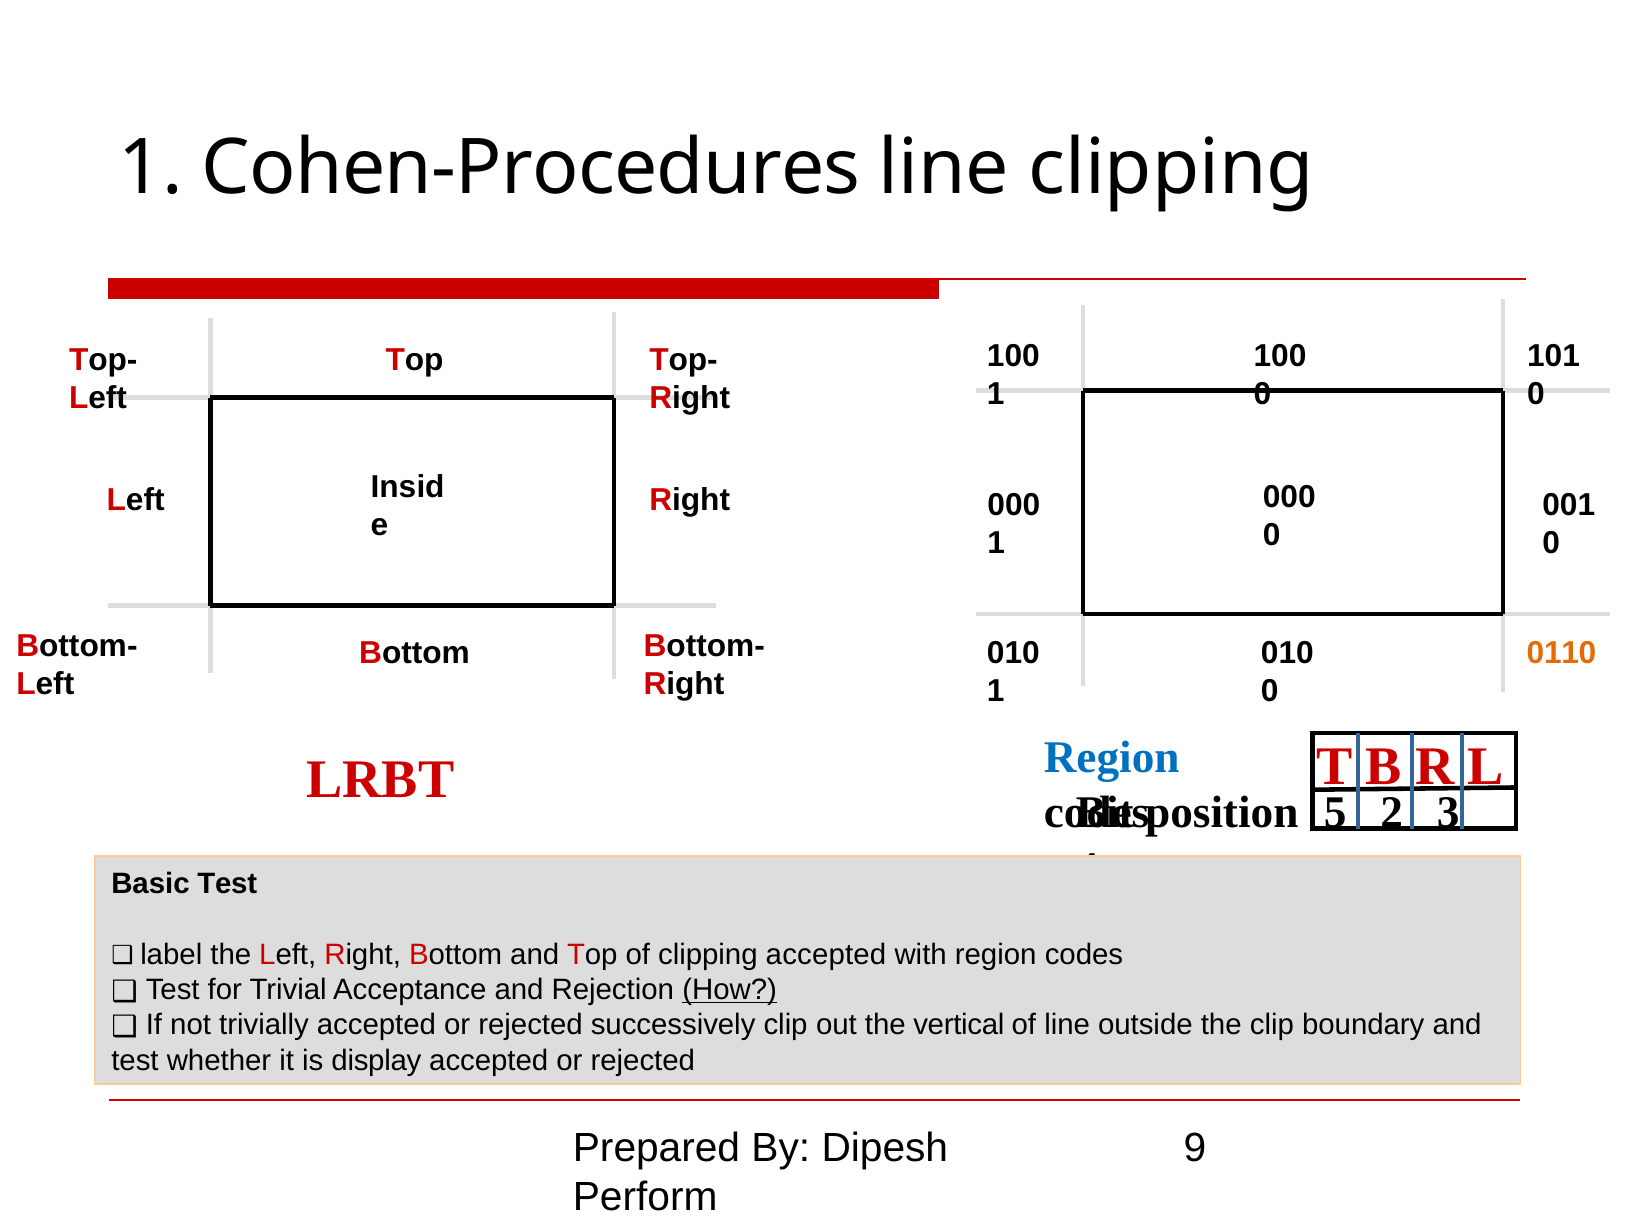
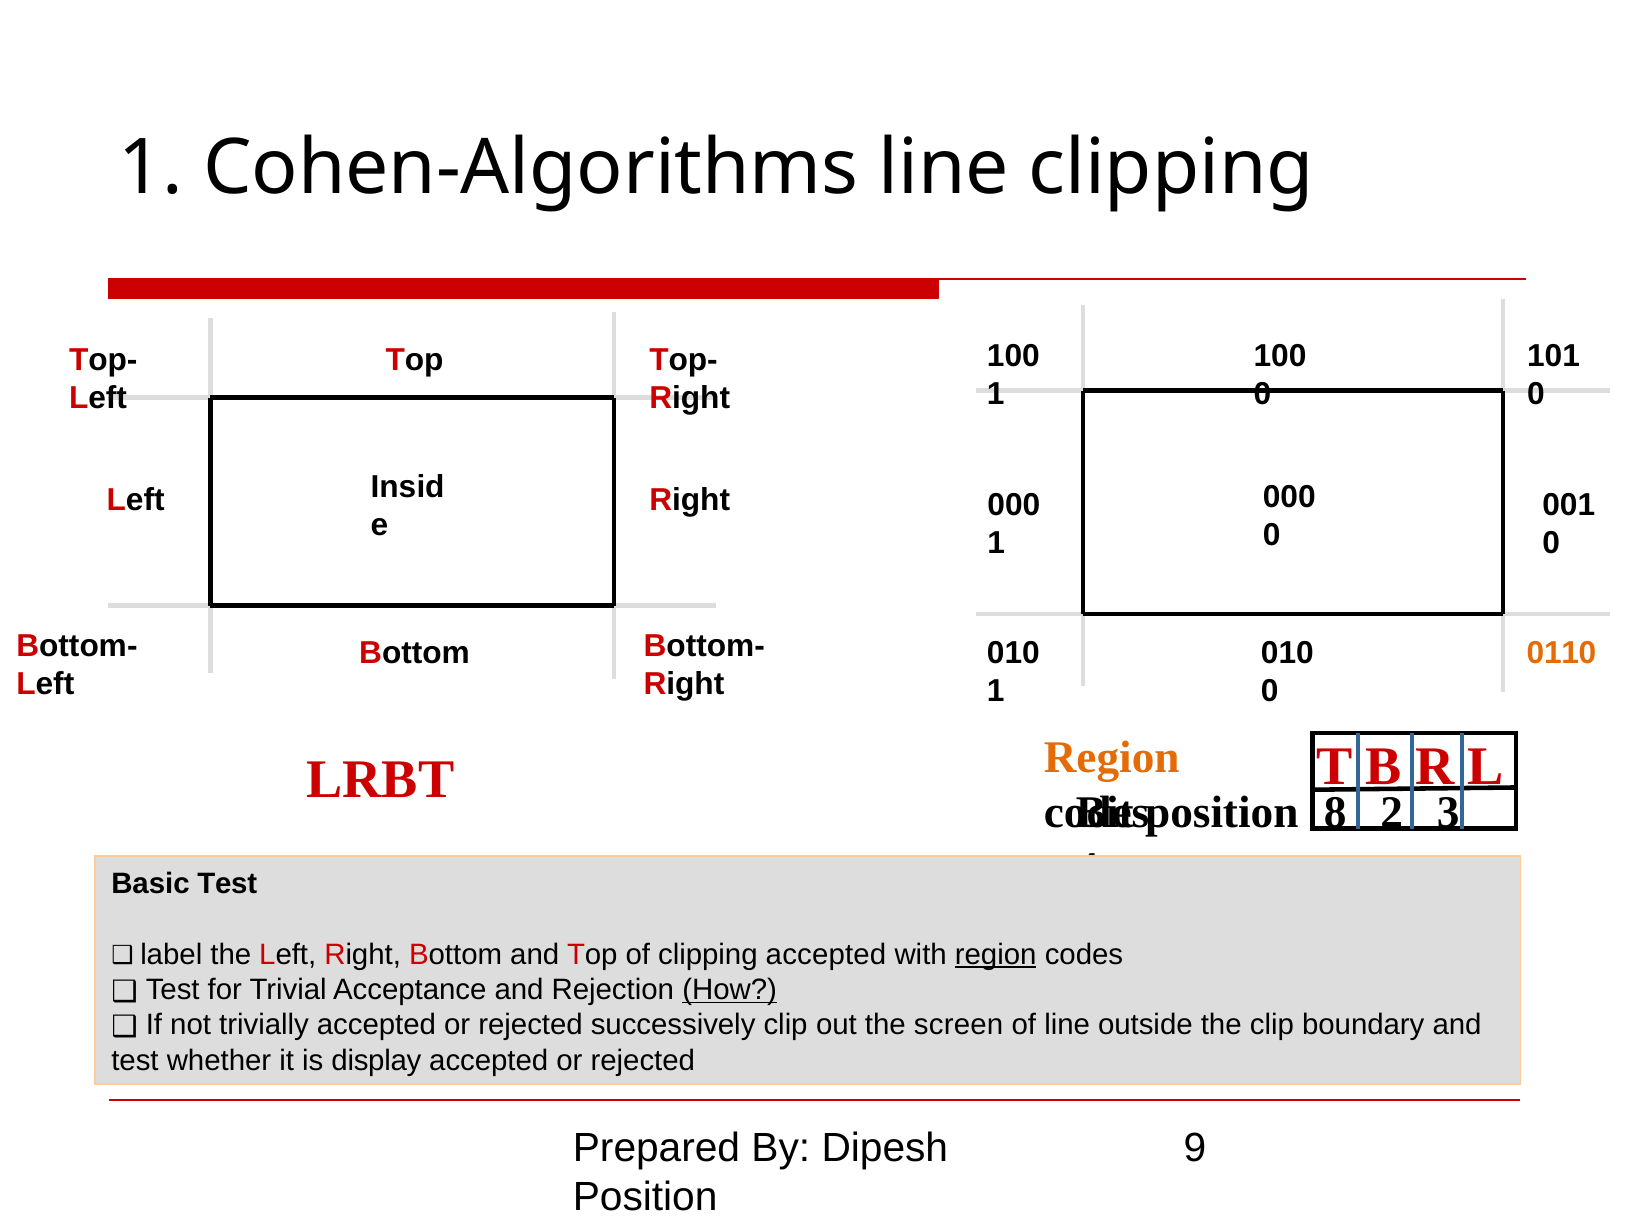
Cohen-Procedures: Cohen-Procedures -> Cohen-Algorithms (531, 168)
Region colour: blue -> orange (1112, 758)
5: 5 -> 8 (1335, 812)
region underline: none -> present (996, 954)
vertical: vertical -> screen (959, 1025)
Perform: Perform -> Position (645, 1197)
